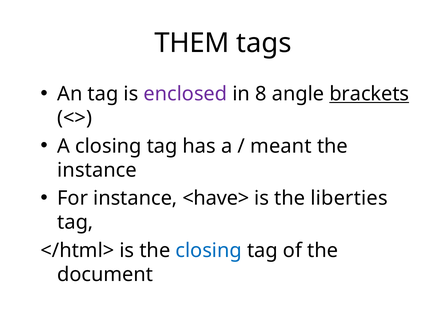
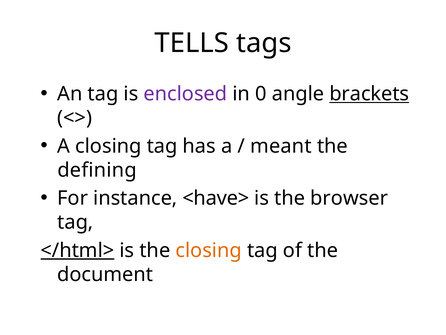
THEM: THEM -> TELLS (192, 43)
8: 8 -> 0 (261, 94)
instance: instance -> defining (97, 170)
liberties: liberties -> browser (349, 198)
</html> underline: none -> present (77, 250)
closing colour: blue -> orange (209, 250)
